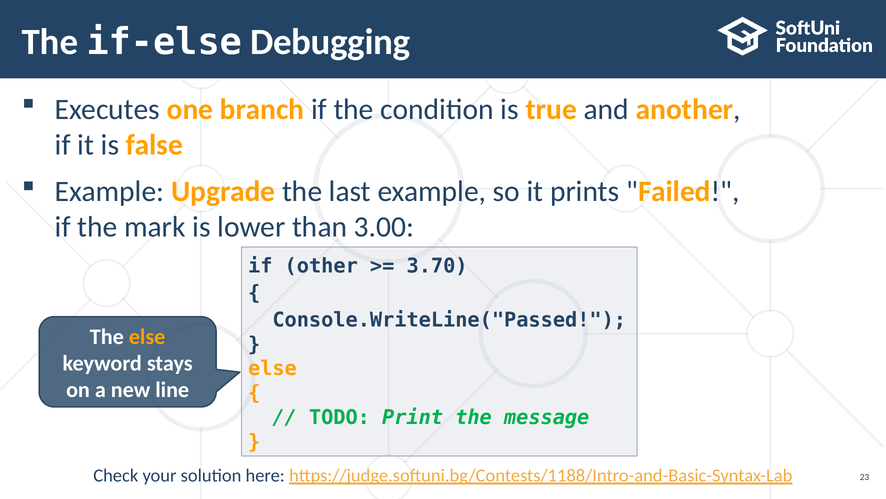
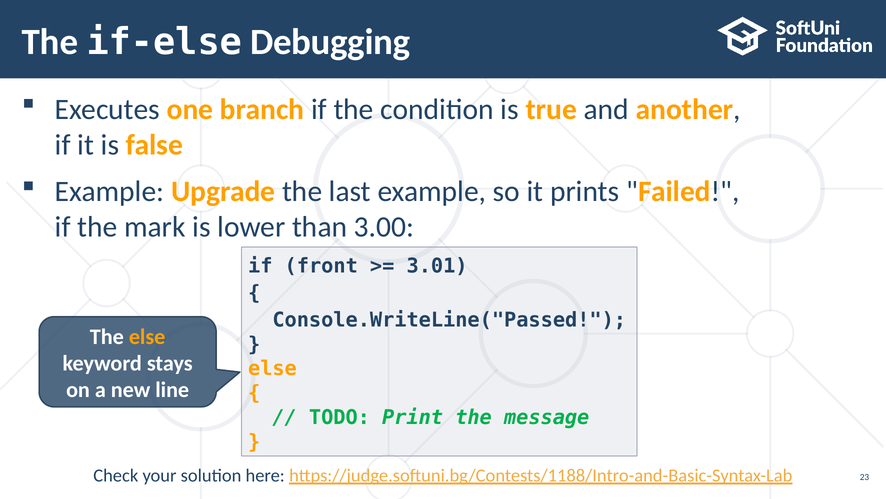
other: other -> front (321, 266)
3.70: 3.70 -> 3.01 (437, 266)
